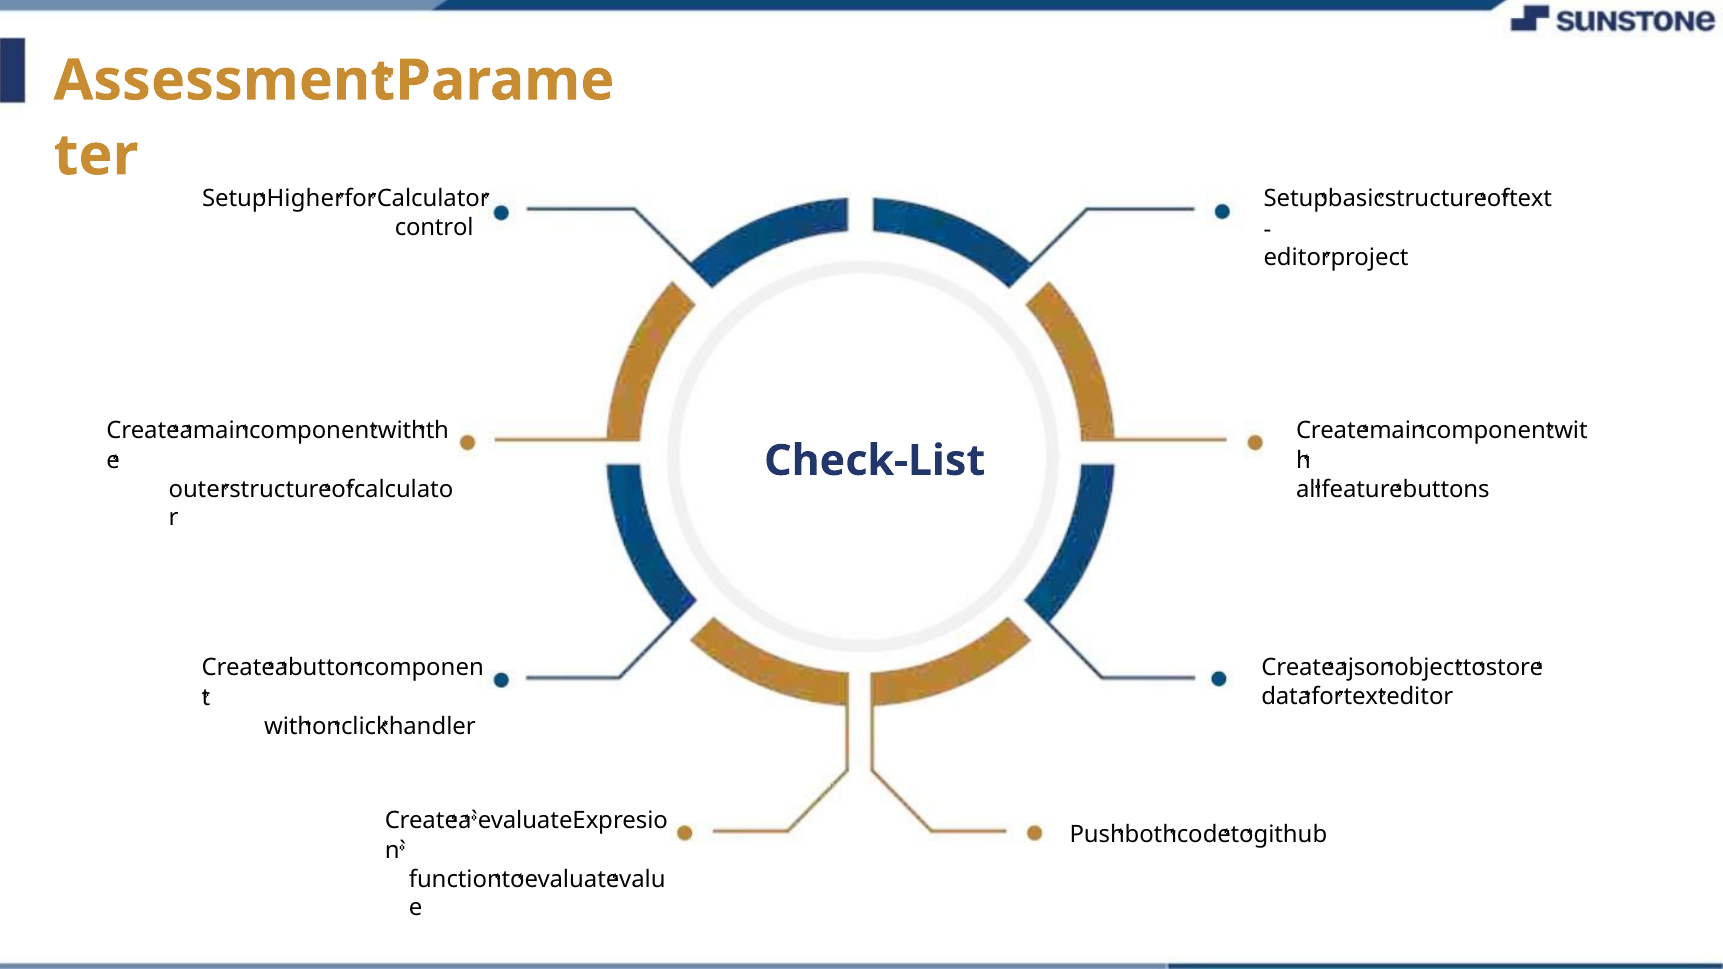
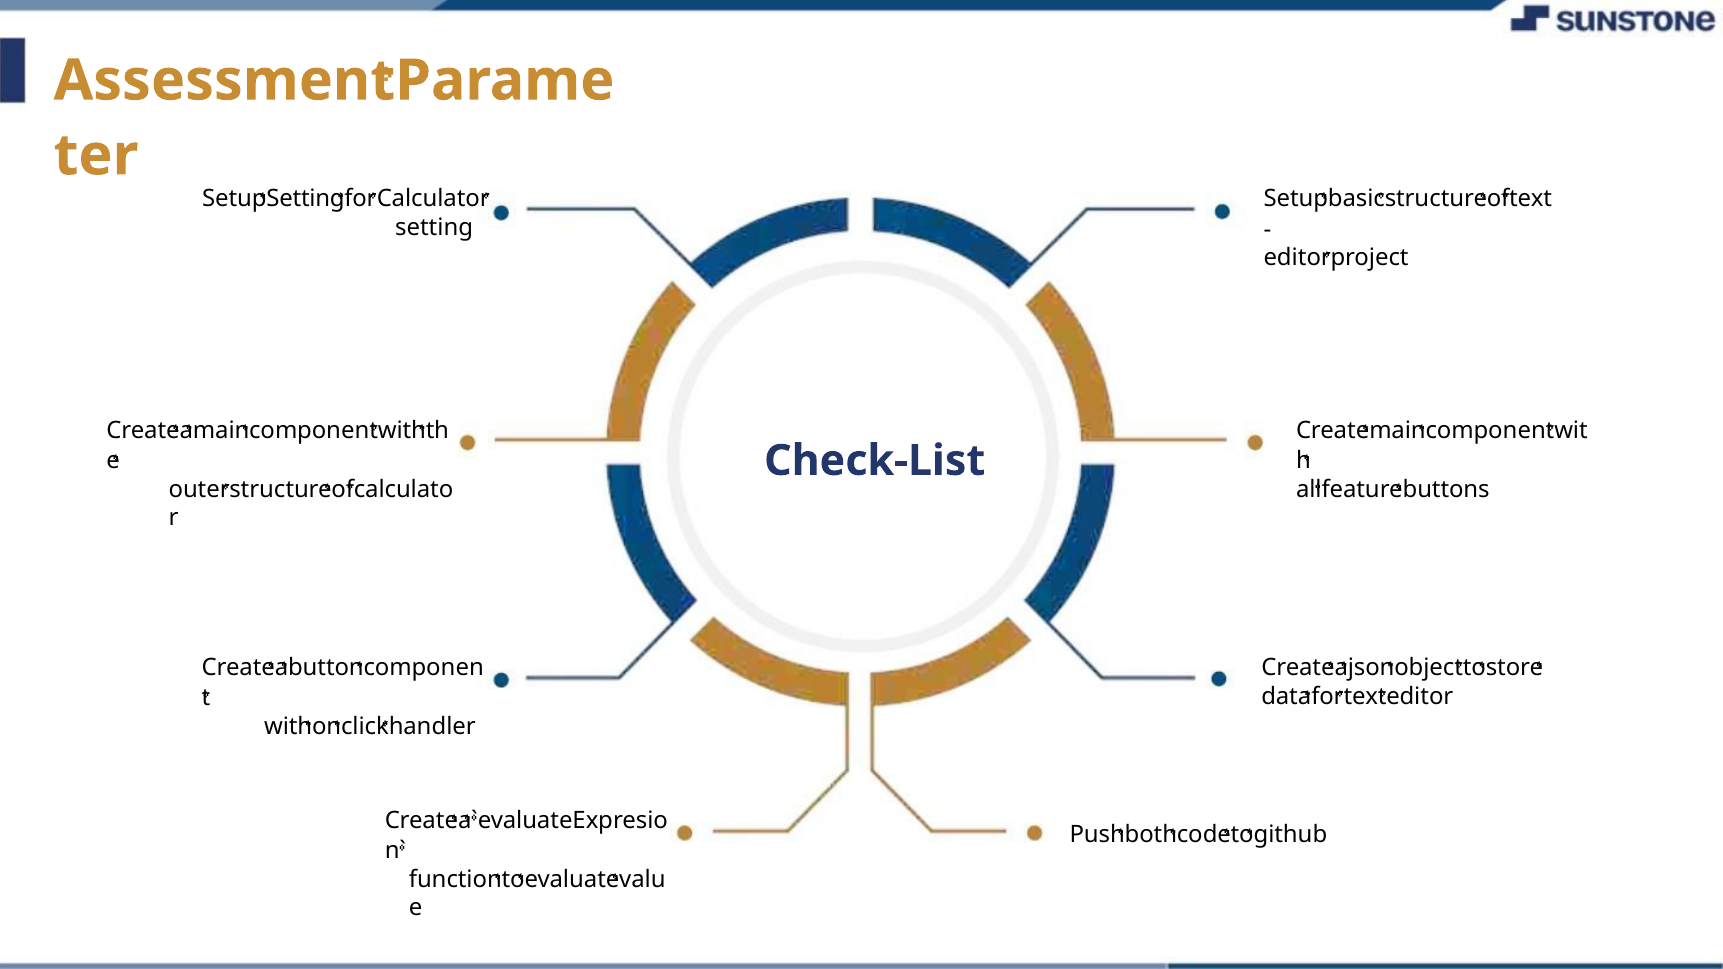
Higher: Higher -> Setting (306, 199)
control: control -> setting (434, 228)
